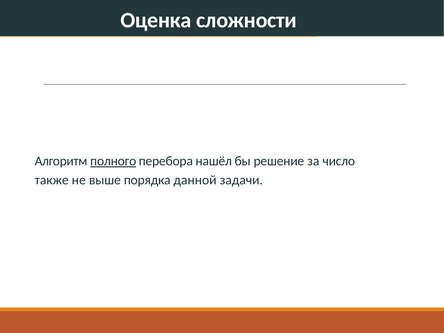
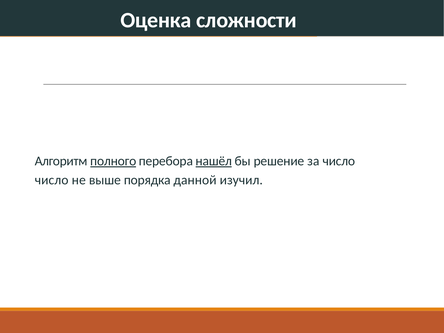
нашёл underline: none -> present (214, 161)
также: также -> число (52, 180)
задачи: задачи -> изучил (241, 180)
